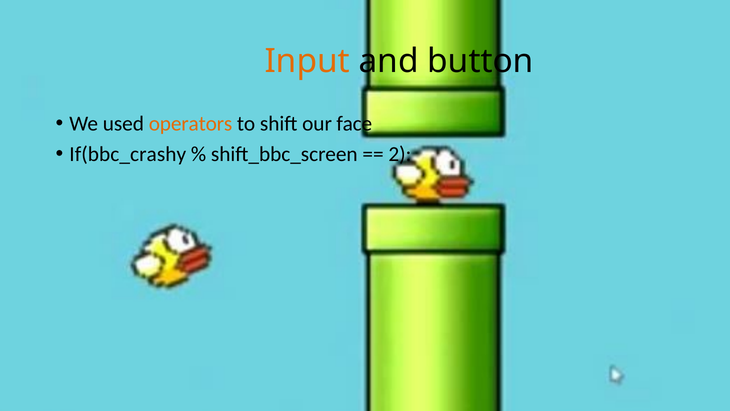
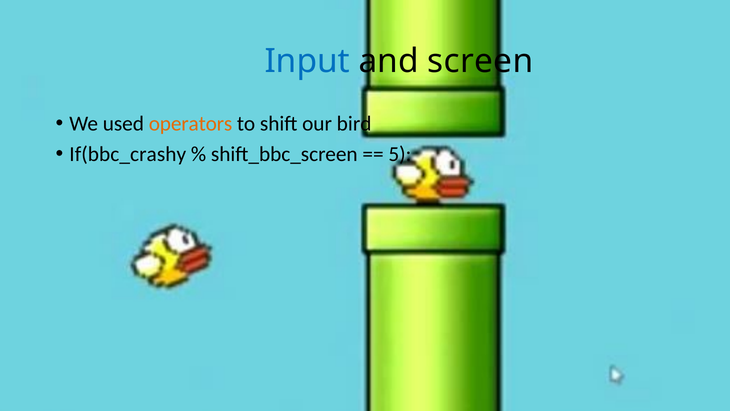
Input colour: orange -> blue (307, 61)
button: button -> screen (480, 61)
face: face -> bird (354, 123)
2: 2 -> 5 (400, 154)
